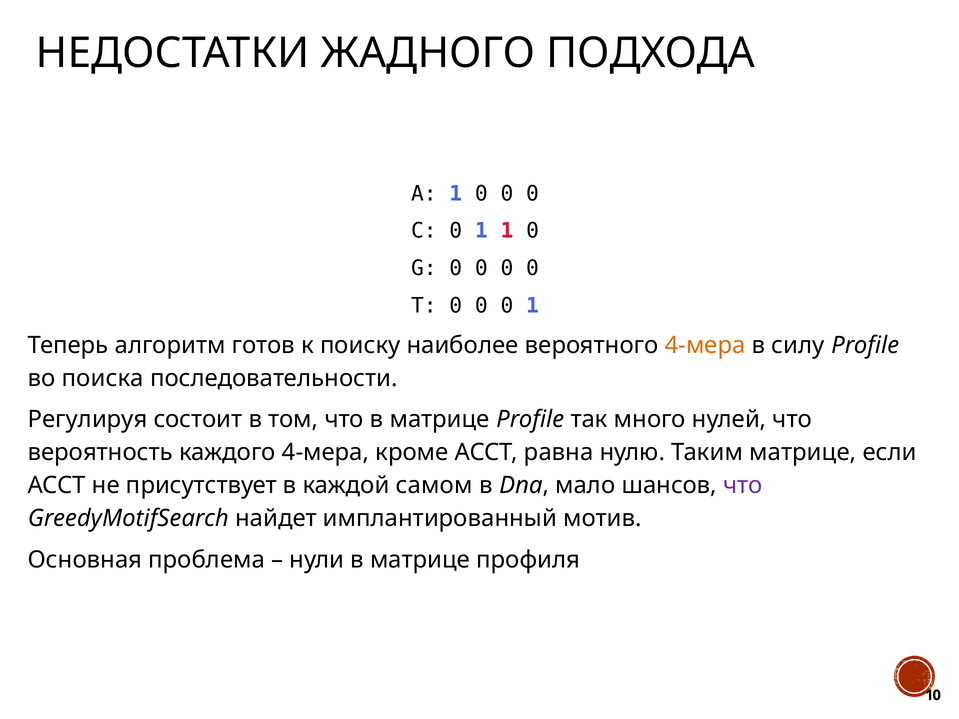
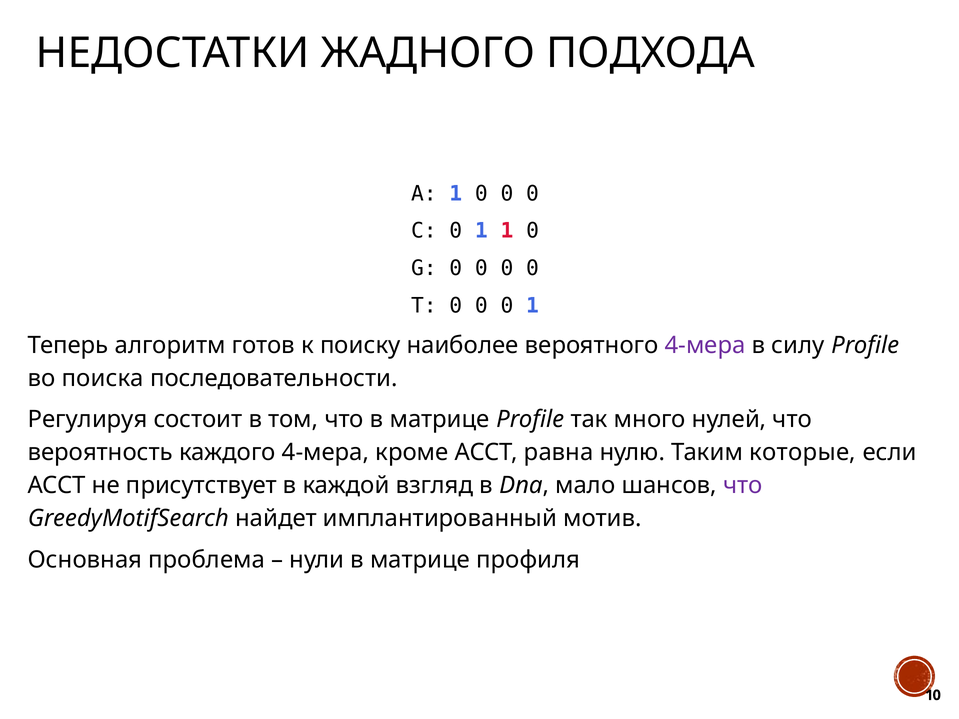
4-мера colour: orange -> purple (705, 345)
Таким матрице: матрице -> которые (803, 453)
самом: самом -> взгляд (434, 486)
